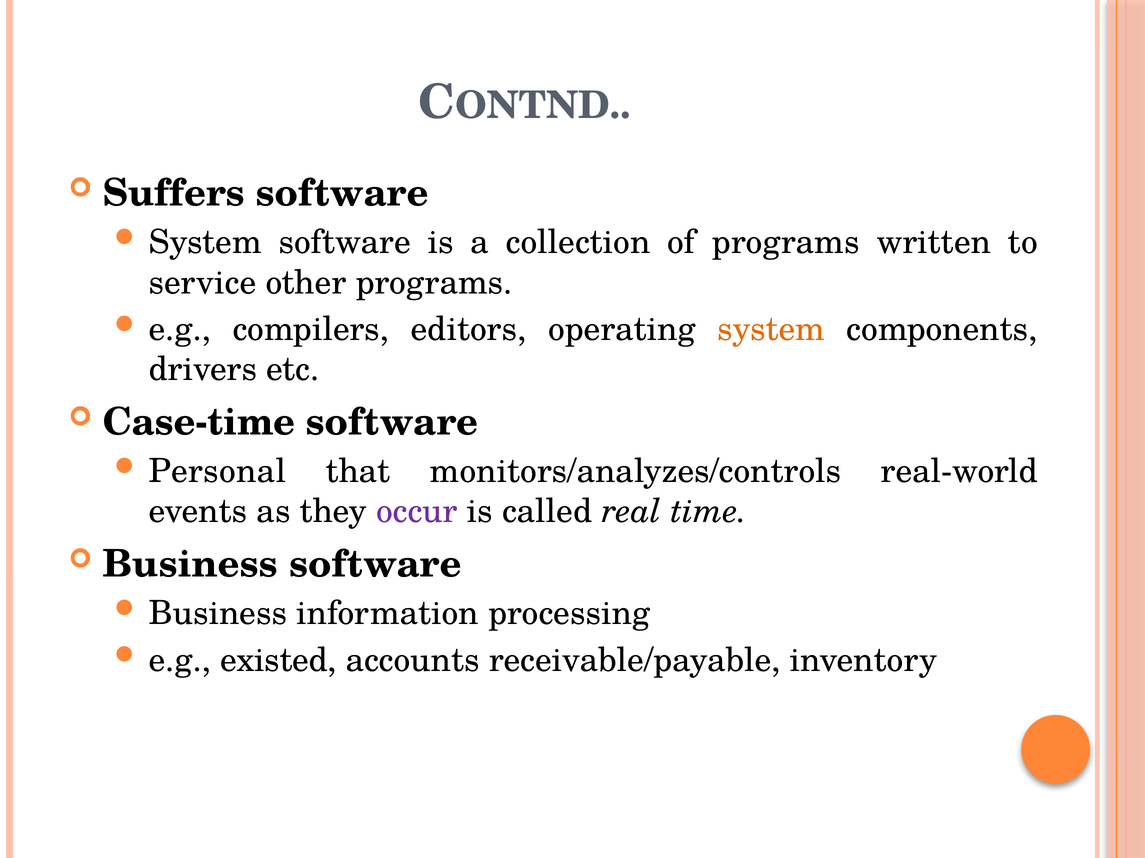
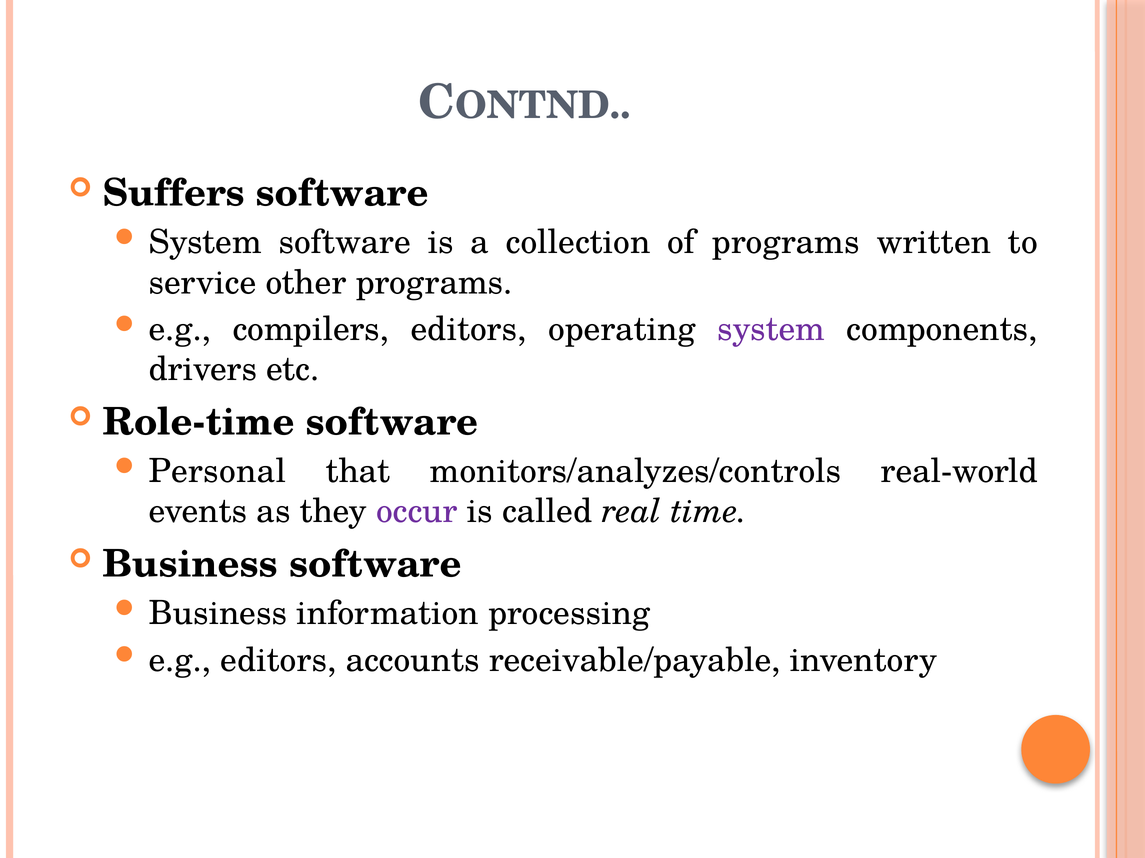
system colour: orange -> purple (771, 330)
Case-time: Case-time -> Role-time (199, 422)
e.g existed: existed -> editors (278, 661)
